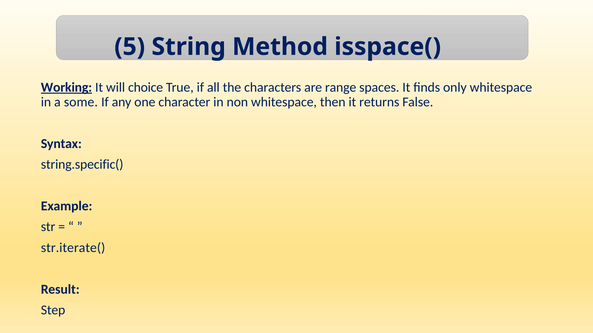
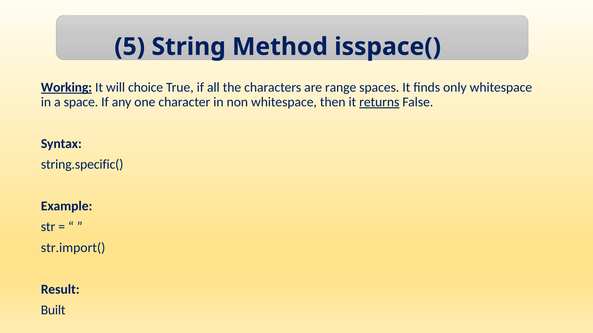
some: some -> space (81, 102)
returns underline: none -> present (379, 102)
str.iterate(: str.iterate( -> str.import( (73, 248)
Step: Step -> Built (53, 311)
